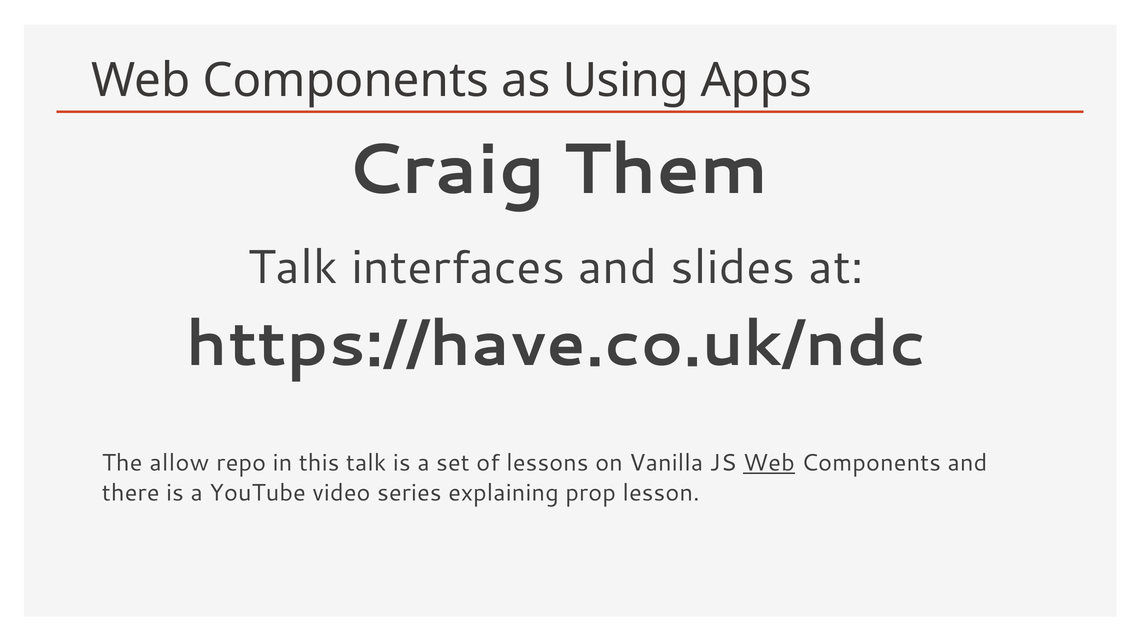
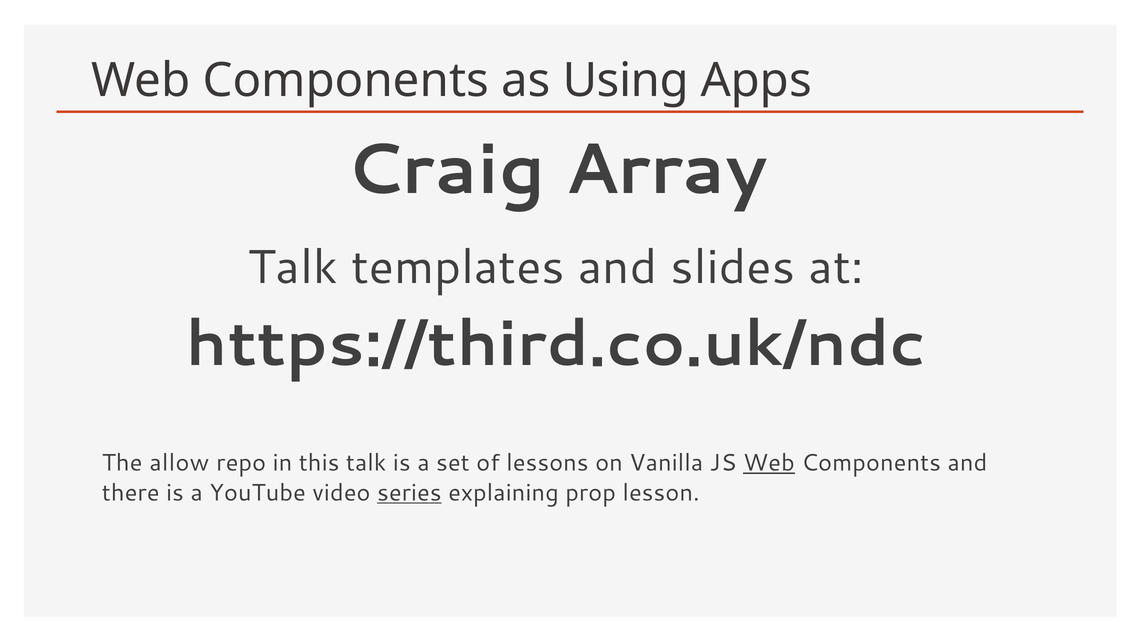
Them: Them -> Array (666, 170)
interfaces: interfaces -> templates (458, 268)
https://have.co.uk/ndc: https://have.co.uk/ndc -> https://third.co.uk/ndc (556, 344)
series underline: none -> present (409, 493)
